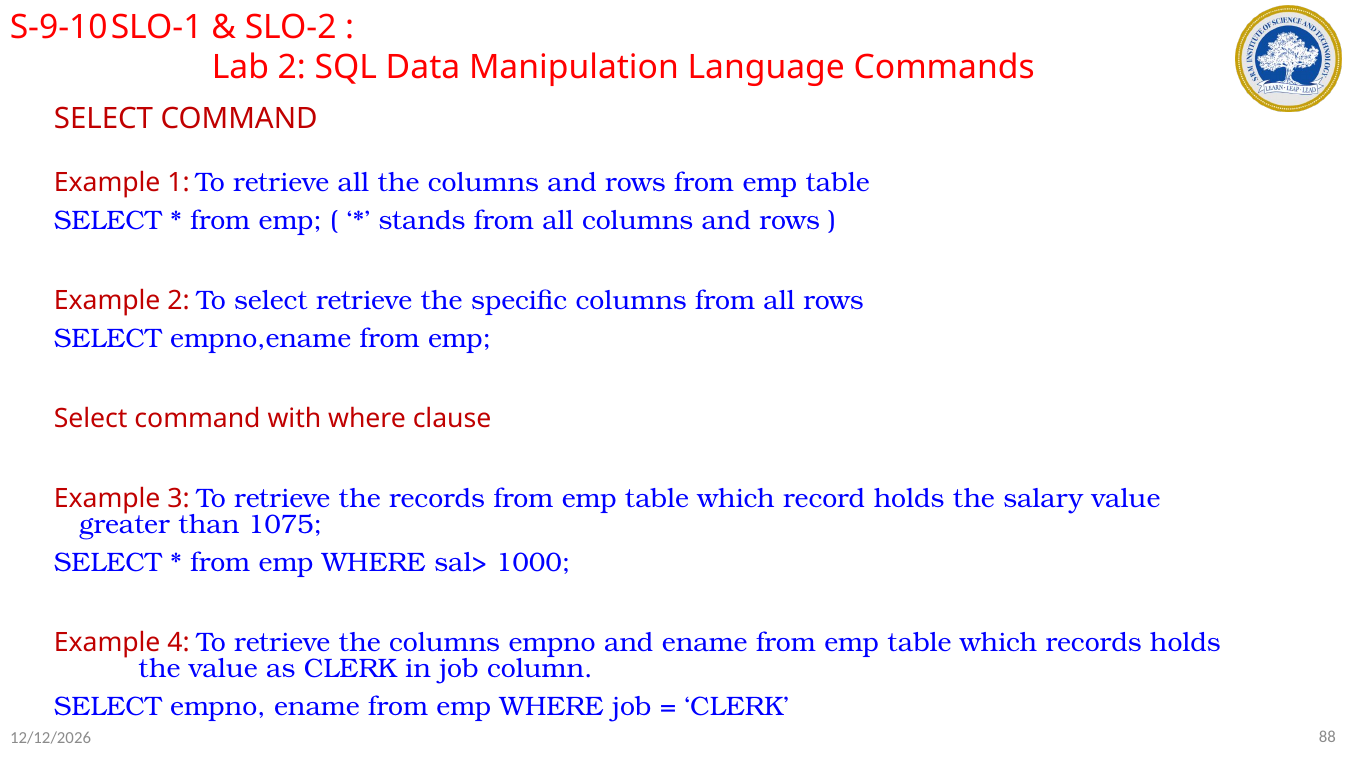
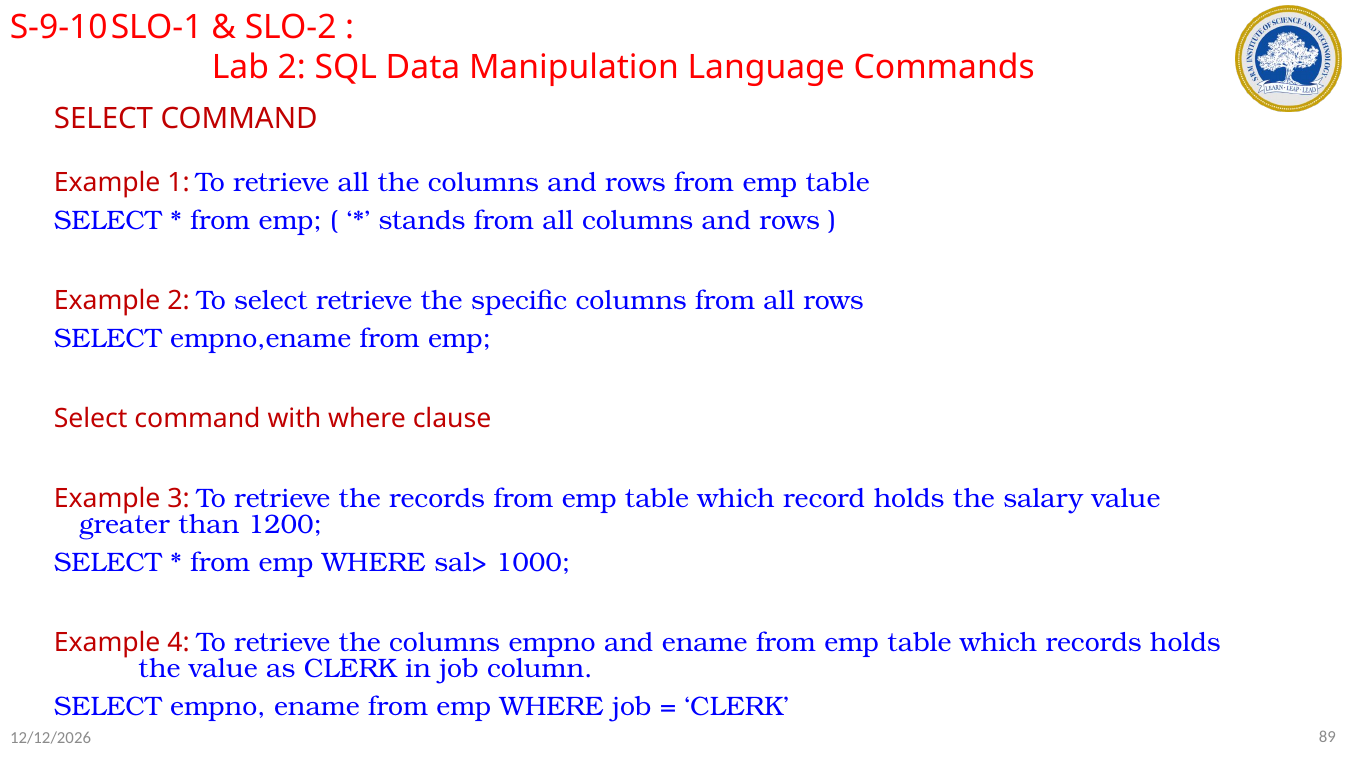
1075: 1075 -> 1200 (285, 525)
88: 88 -> 89 (1327, 737)
